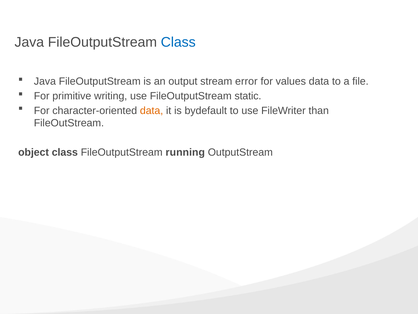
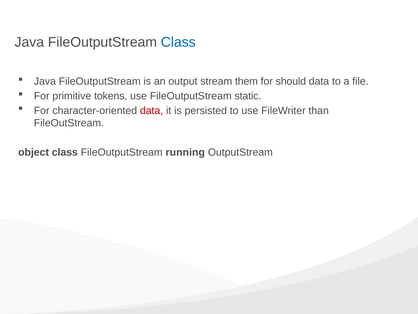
error: error -> them (246, 81)
values: values -> should (291, 81)
writing: writing -> tokens (111, 96)
data colour: orange -> red (152, 110)
bydefault: bydefault -> persisted (206, 110)
